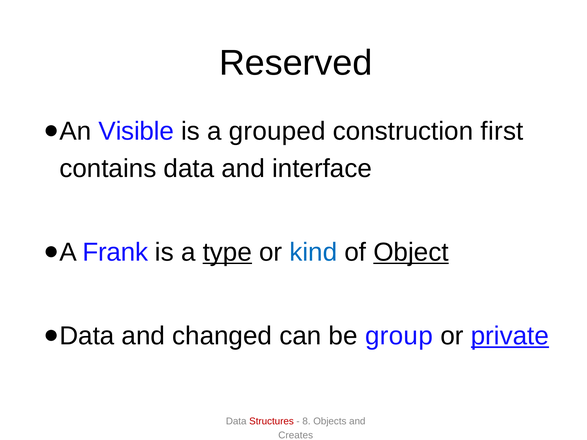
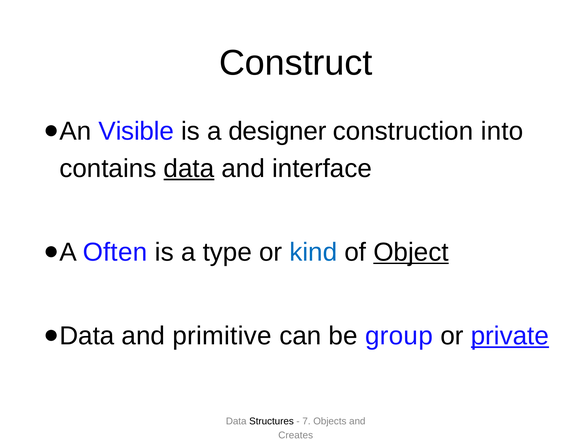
Reserved: Reserved -> Construct (296, 63)
grouped: grouped -> designer (277, 131)
first: first -> into (502, 131)
data underline: none -> present (189, 169)
Frank: Frank -> Often (115, 252)
type underline: present -> none (227, 252)
changed: changed -> primitive (222, 336)
Structures colour: red -> black (272, 421)
8: 8 -> 7 (306, 421)
